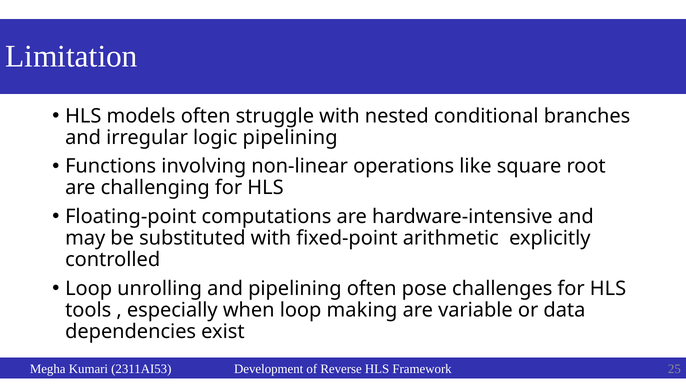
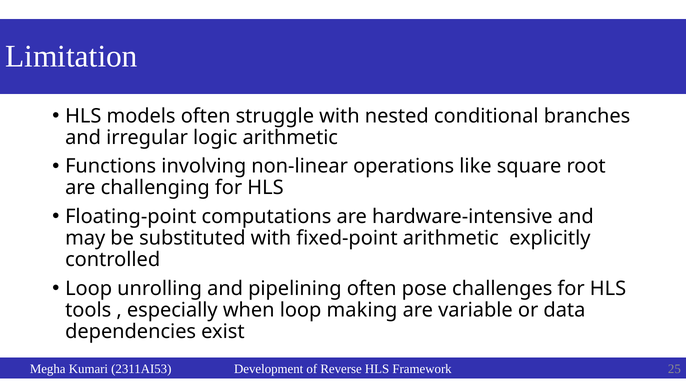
logic pipelining: pipelining -> arithmetic (290, 138)
